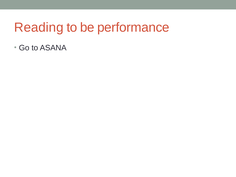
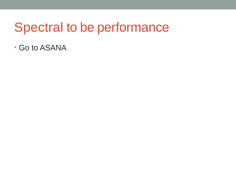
Reading: Reading -> Spectral (39, 27)
